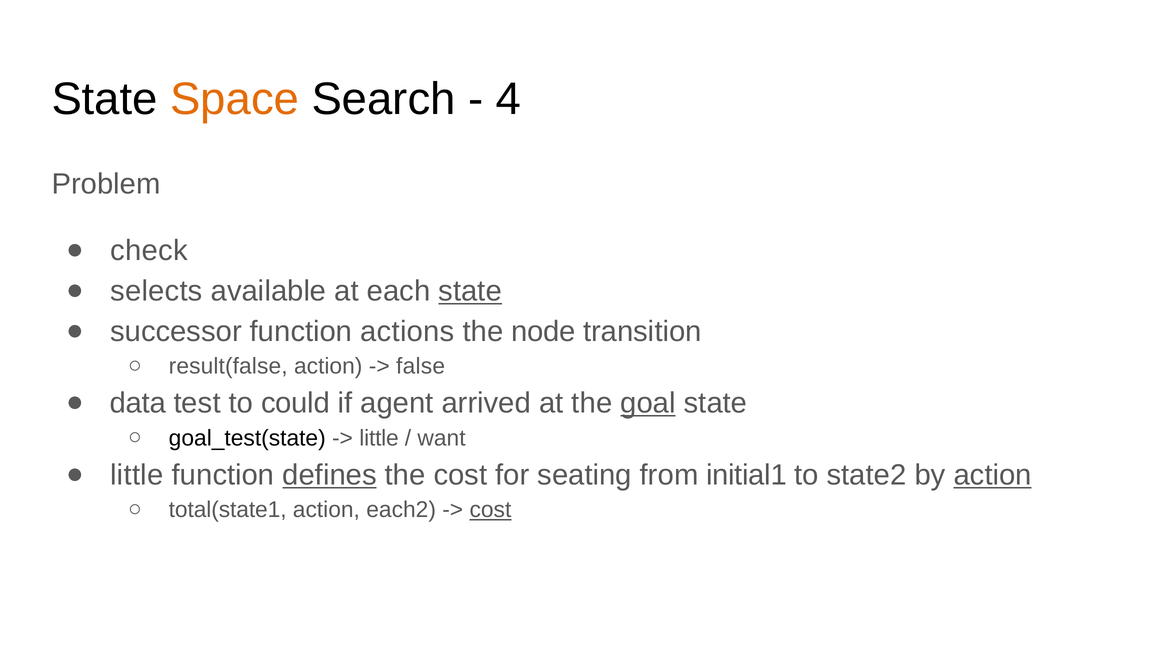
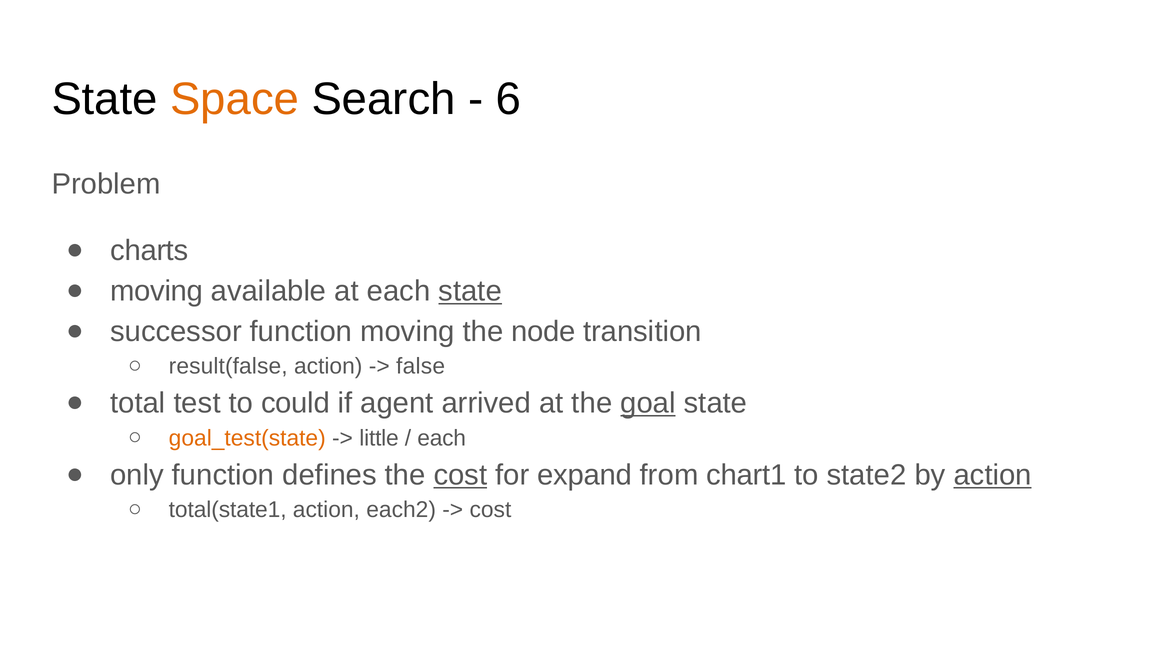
4: 4 -> 6 (509, 99)
check: check -> charts (149, 251)
selects: selects -> moving (157, 291)
function actions: actions -> moving (407, 331)
data: data -> total (138, 403)
goal_test(state colour: black -> orange (247, 438)
want: want -> each (442, 438)
little: little -> only (137, 475)
defines underline: present -> none (330, 475)
cost underline: none -> present (460, 475)
seating: seating -> expand (585, 475)
initial1: initial1 -> chart1 (746, 475)
cost underline: present -> none (490, 510)
